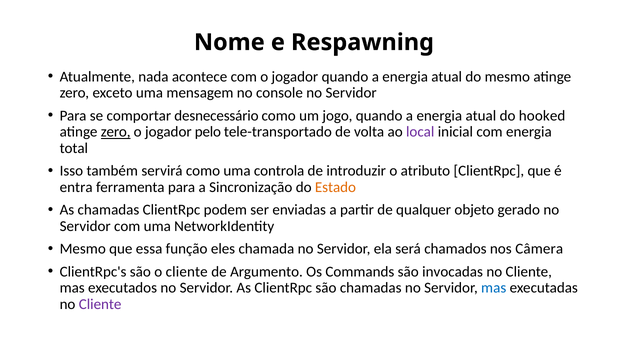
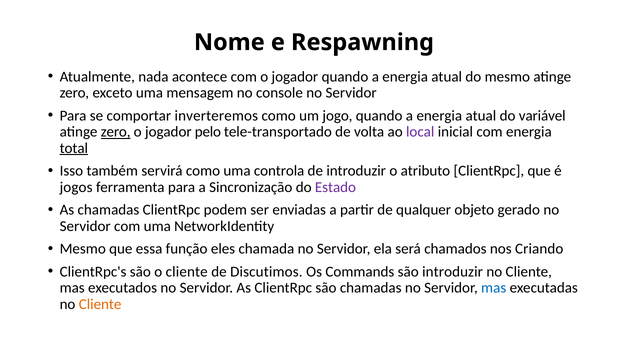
desnecessário: desnecessário -> inverteremos (216, 116)
hooked: hooked -> variável (542, 116)
total underline: none -> present (74, 148)
entra: entra -> jogos (76, 187)
Estado colour: orange -> purple (335, 187)
Câmera: Câmera -> Criando (539, 249)
Argumento: Argumento -> Discutimos (266, 272)
são invocadas: invocadas -> introduzir (453, 272)
Cliente colour: purple -> orange (100, 304)
